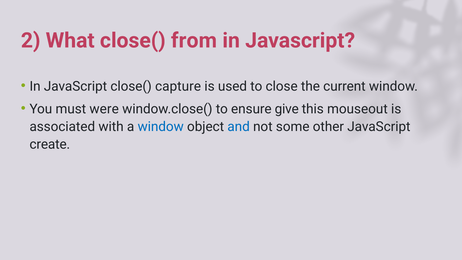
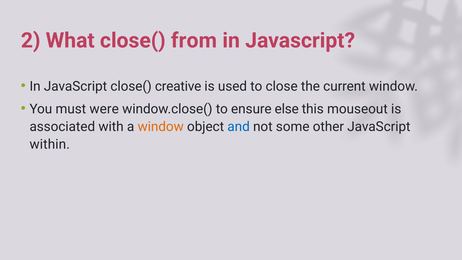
capture: capture -> creative (178, 86)
give: give -> else (287, 109)
window colour: blue -> orange (161, 127)
create: create -> within (50, 144)
